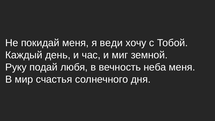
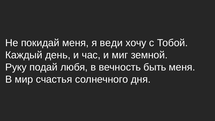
неба: неба -> быть (155, 67)
